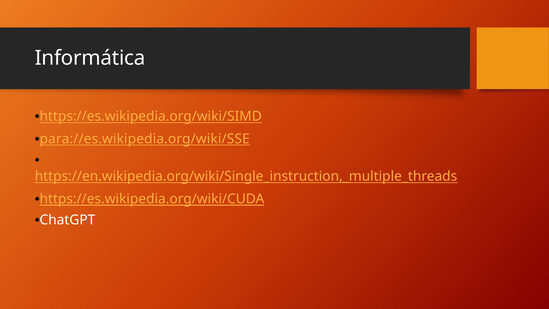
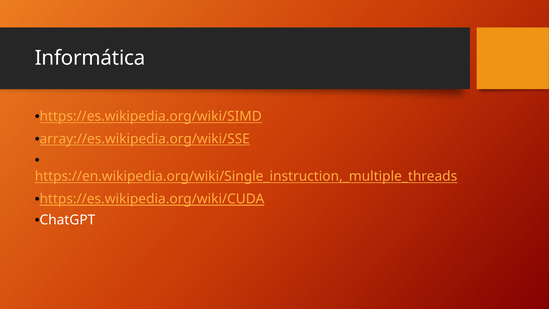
para://es.wikipedia.org/wiki/SSE: para://es.wikipedia.org/wiki/SSE -> array://es.wikipedia.org/wiki/SSE (145, 139)
